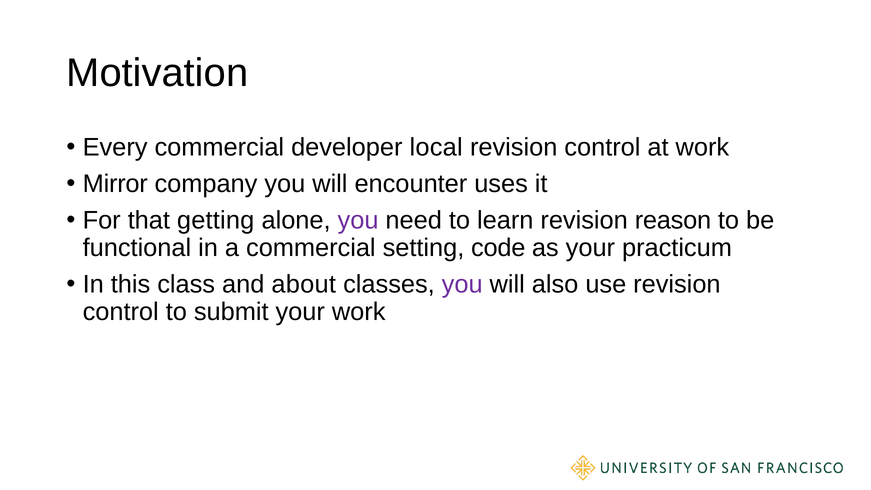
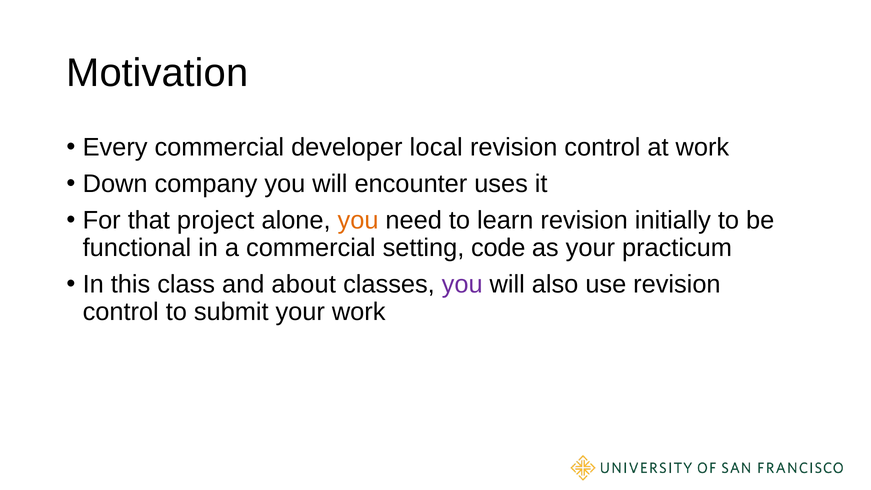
Mirror: Mirror -> Down (115, 184)
getting: getting -> project (216, 220)
you colour: purple -> orange (358, 220)
reason: reason -> initially (673, 220)
